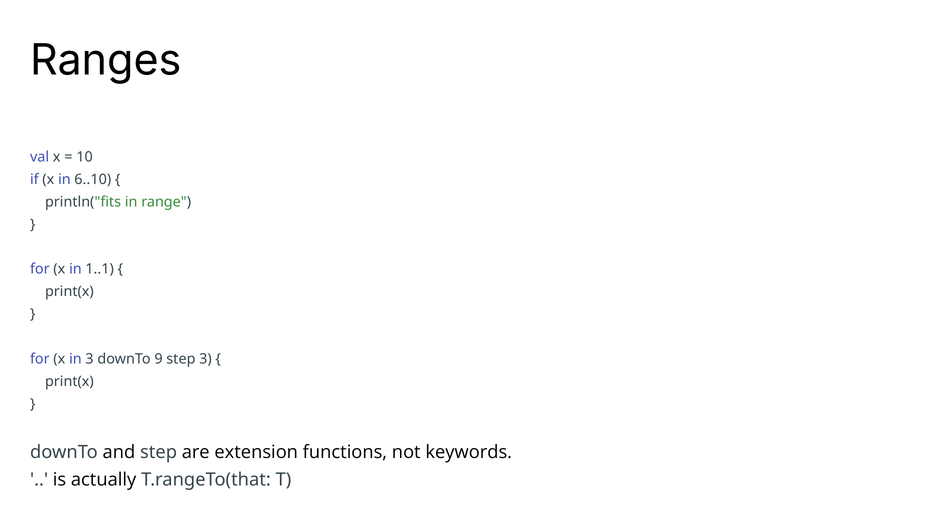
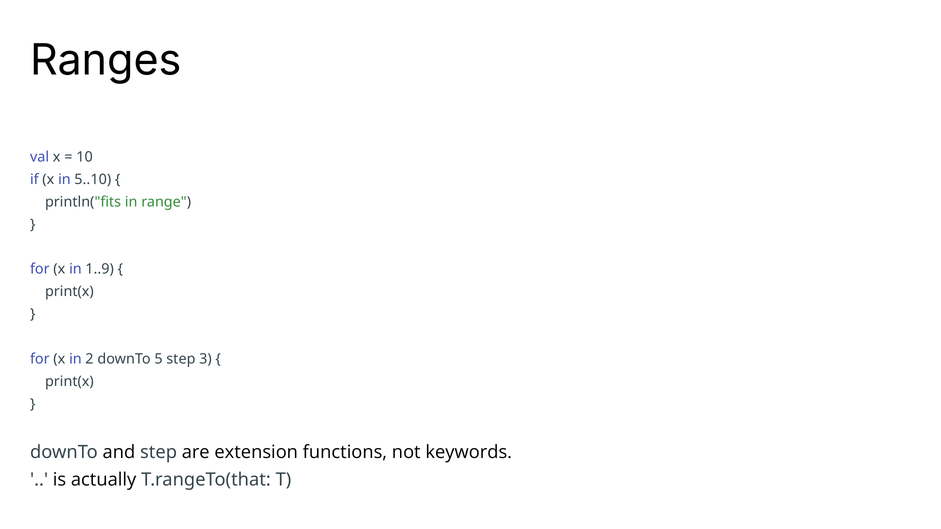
6..10: 6..10 -> 5..10 (93, 180)
1..1: 1..1 -> 1..9 (100, 269)
in 3: 3 -> 2 (89, 359)
9: 9 -> 5 (159, 359)
